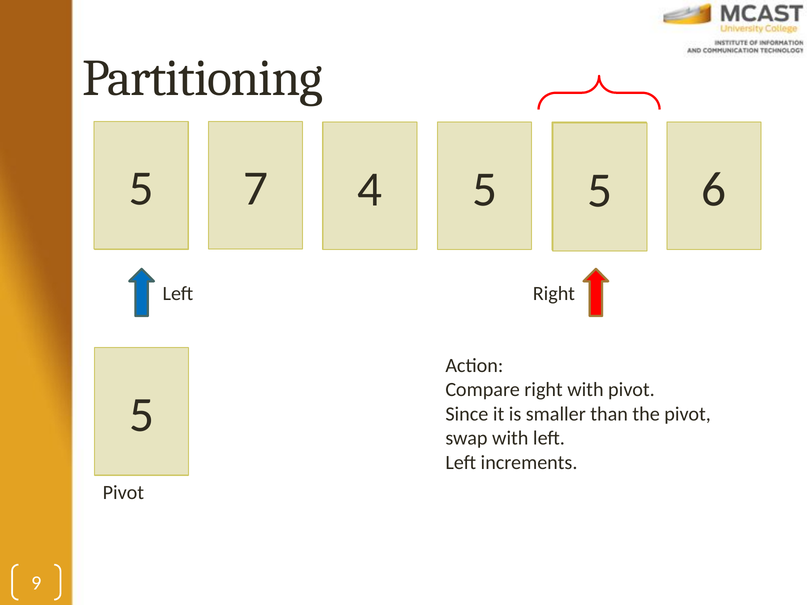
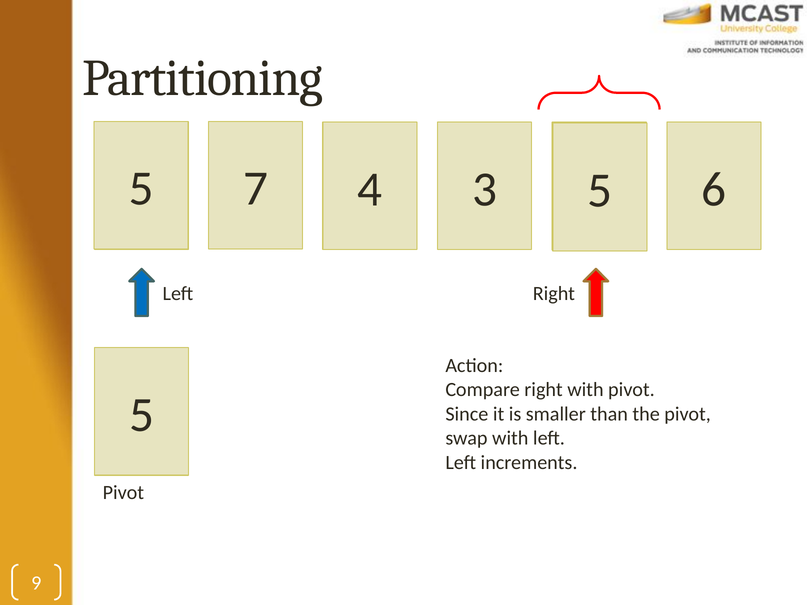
7 5: 5 -> 3 (485, 189)
